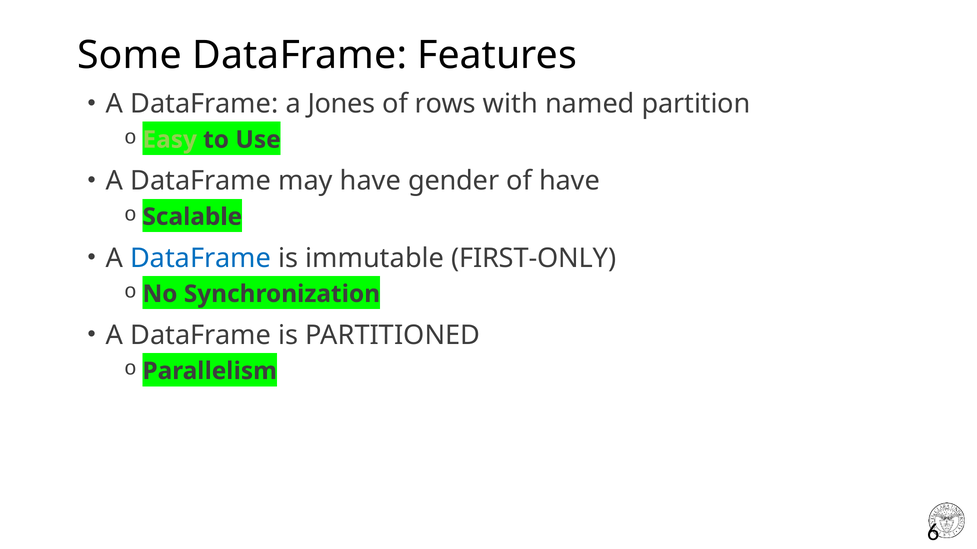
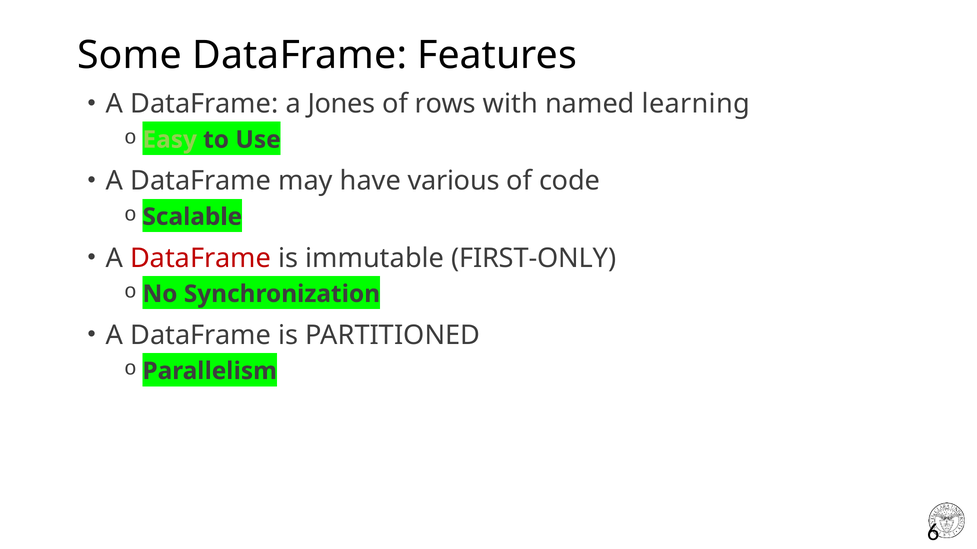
partition: partition -> learning (696, 104)
gender: gender -> various (454, 181)
of have: have -> code (570, 181)
DataFrame colour: blue -> red (201, 258)
